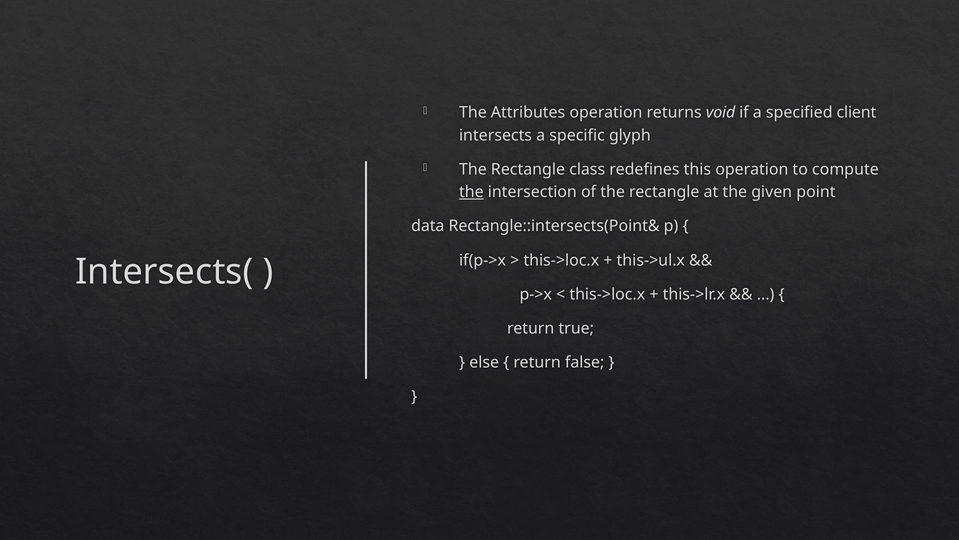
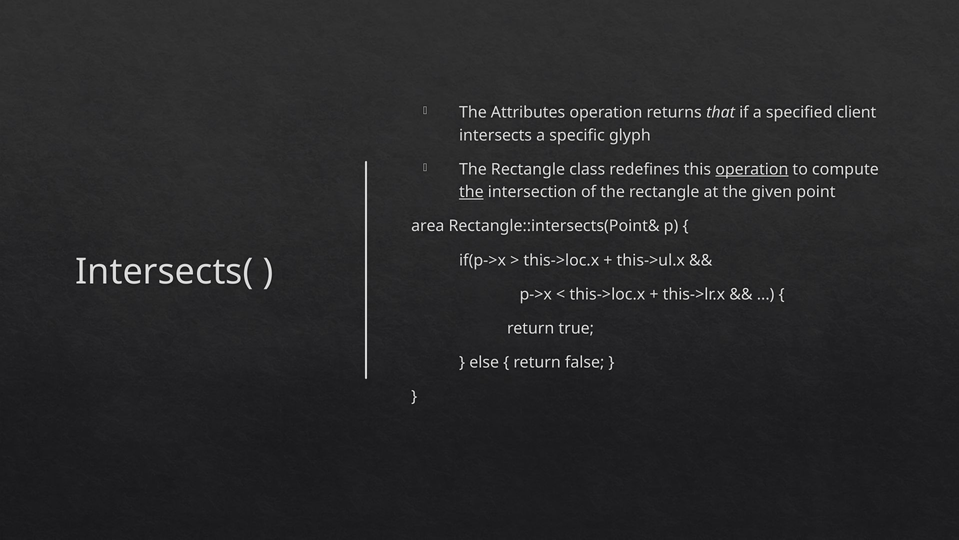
void: void -> that (721, 112)
operation underline: none -> present (752, 169)
data: data -> area (428, 226)
